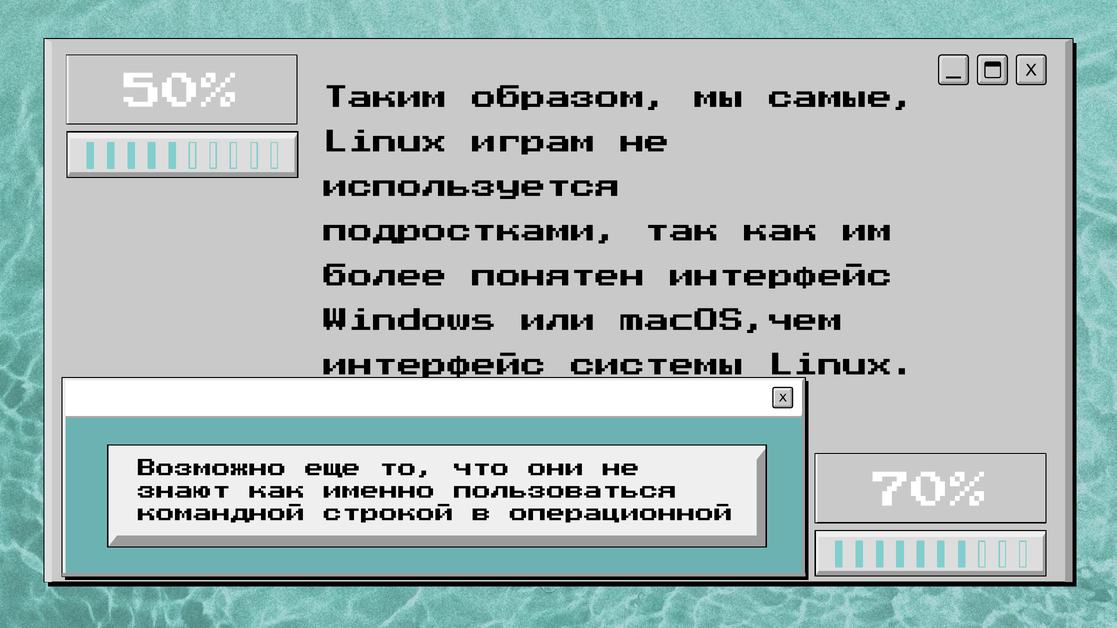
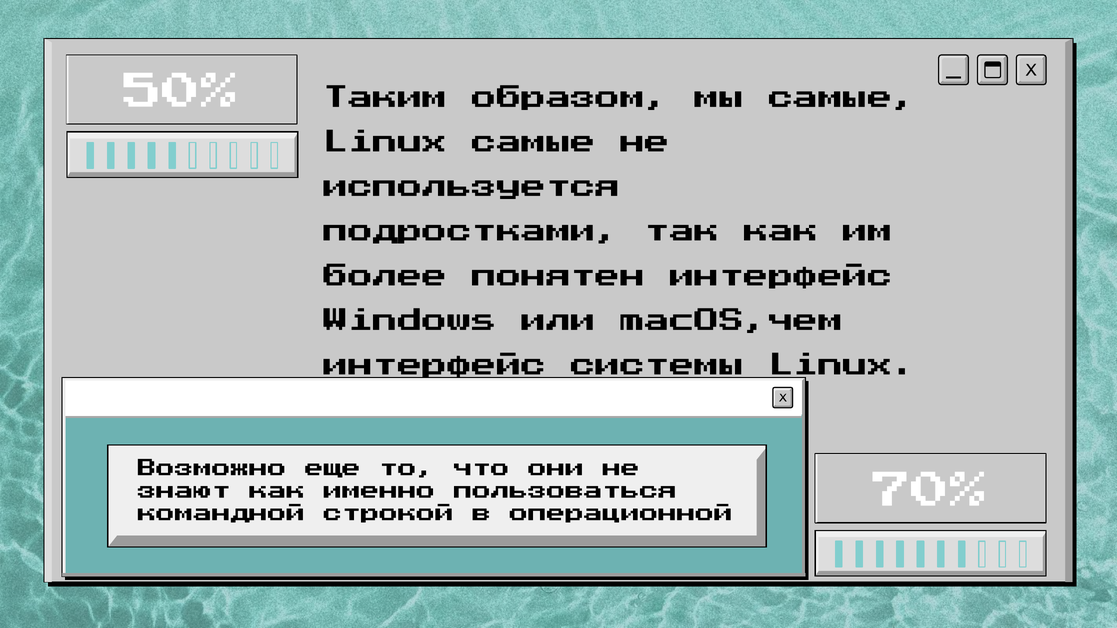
Linux играм: играм -> самые (534, 147)
